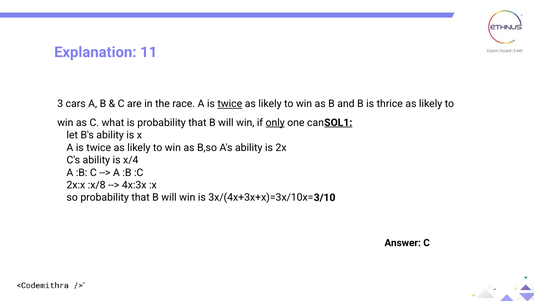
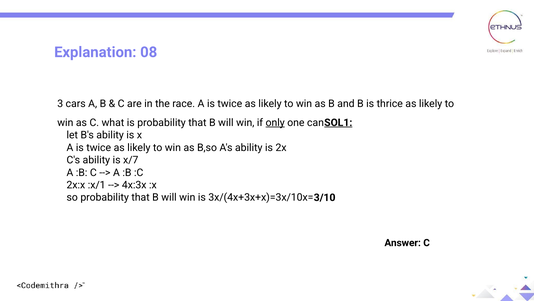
11: 11 -> 08 (149, 52)
twice underline: present -> none (230, 104)
x/4: x/4 -> x/7 (131, 160)
:x/8: :x/8 -> :x/1 (97, 185)
